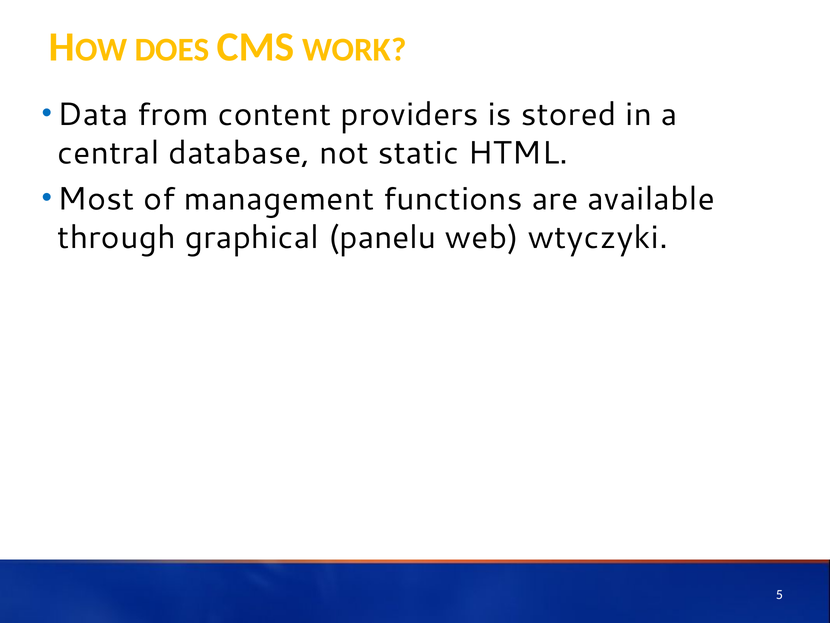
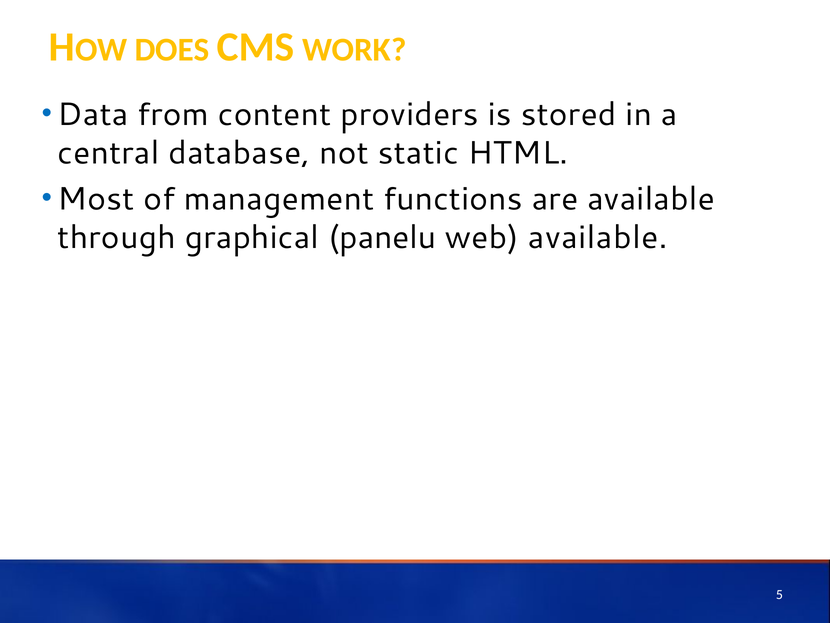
web wtyczyki: wtyczyki -> available (598, 237)
